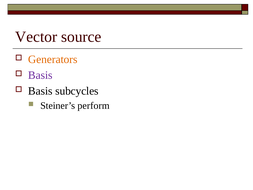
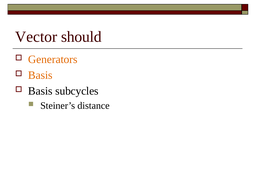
source: source -> should (81, 37)
Basis colour: purple -> orange (40, 75)
perform: perform -> distance (94, 105)
